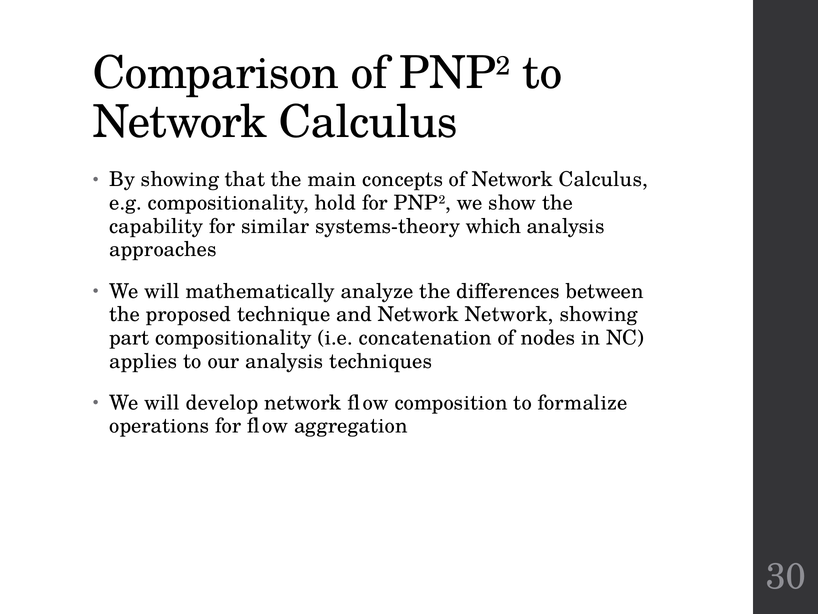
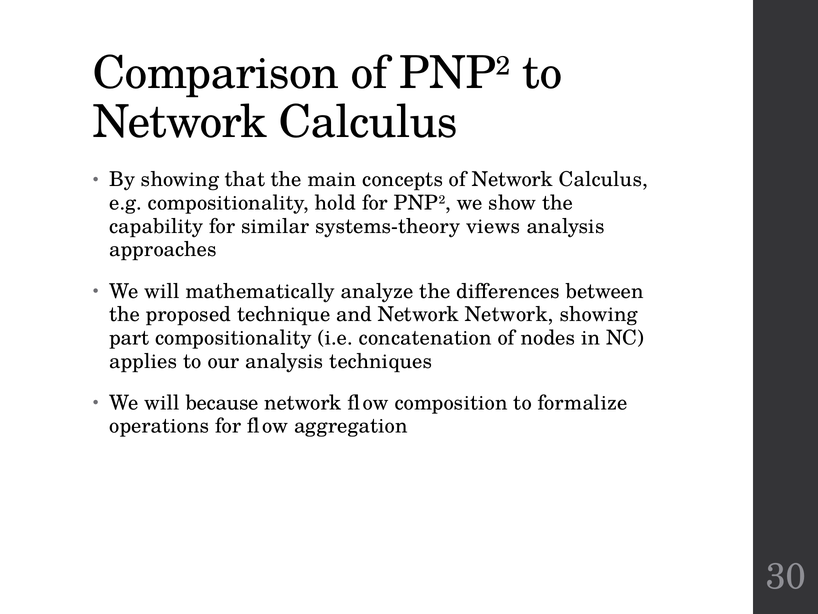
which: which -> views (493, 226)
develop: develop -> because (222, 403)
